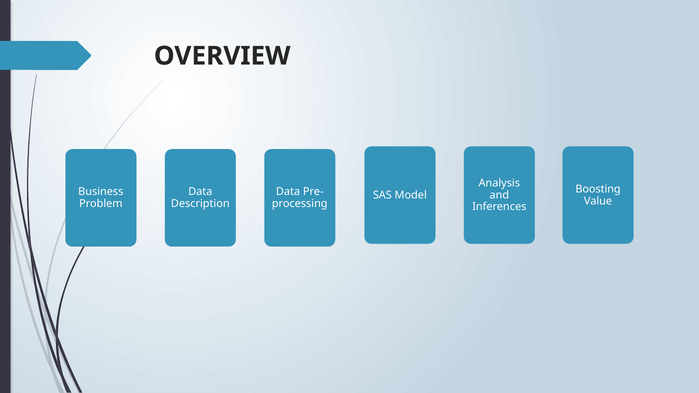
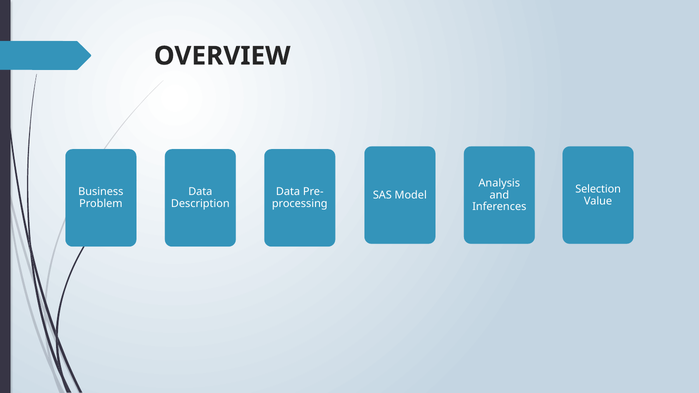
Boosting: Boosting -> Selection (598, 189)
